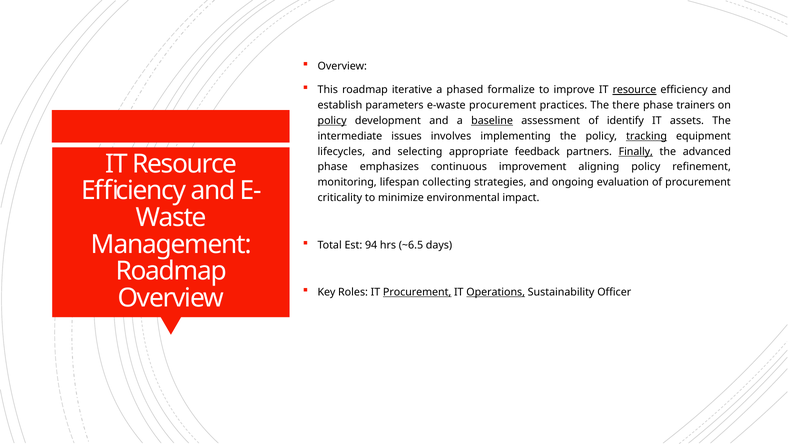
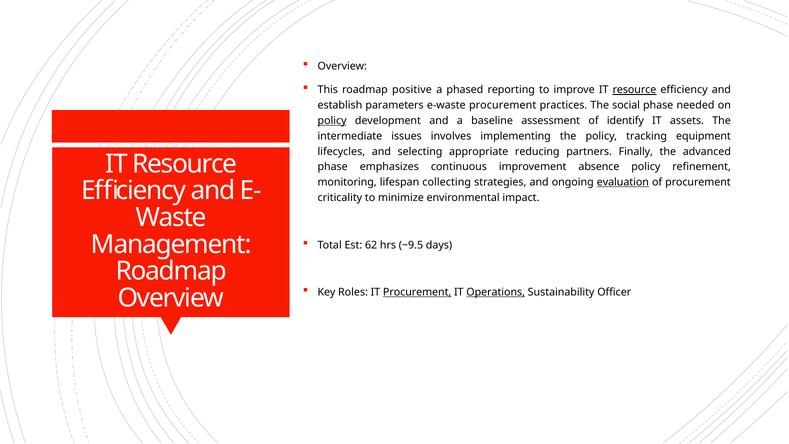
iterative: iterative -> positive (412, 90)
formalize: formalize -> reporting (511, 90)
there: there -> social (626, 105)
trainers: trainers -> needed (696, 105)
baseline underline: present -> none (492, 121)
tracking underline: present -> none (647, 136)
feedback: feedback -> reducing (537, 151)
Finally underline: present -> none (636, 151)
aligning: aligning -> absence (599, 167)
evaluation underline: none -> present (623, 182)
94: 94 -> 62 (371, 245)
~6.5: ~6.5 -> ~9.5 (411, 245)
